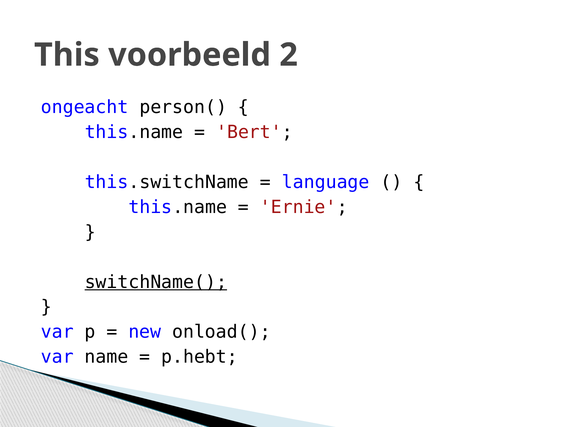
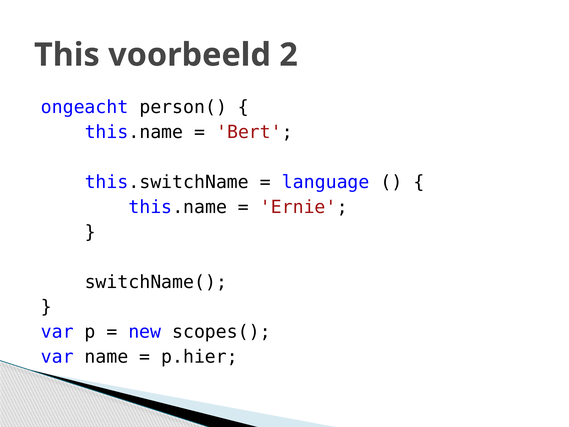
switchName( underline: present -> none (156, 282)
onload(: onload( -> scopes( (221, 332)
p.hebt: p.hebt -> p.hier (200, 357)
